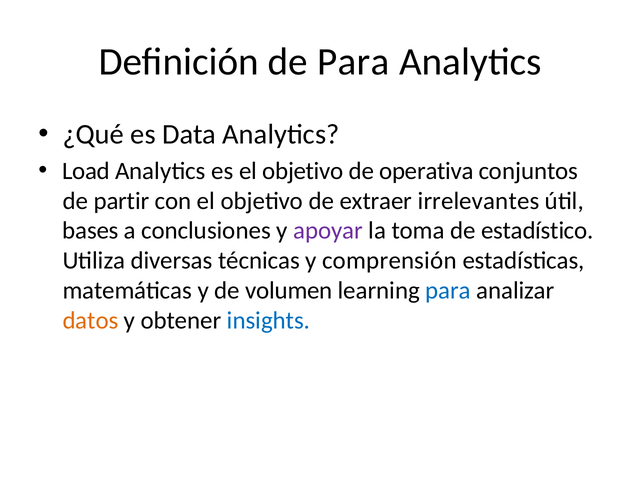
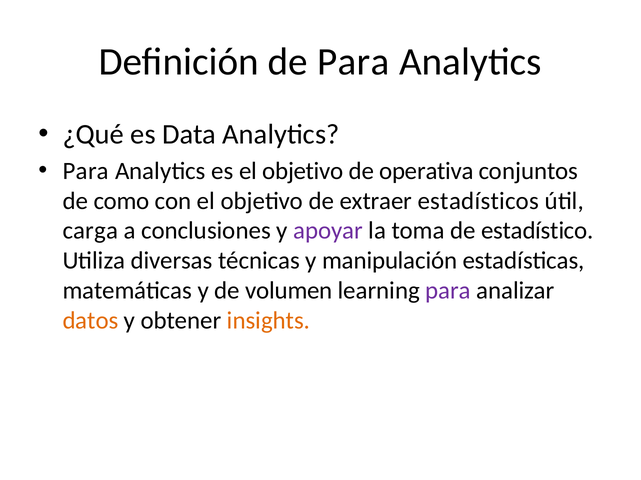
Load: Load -> Para (86, 171)
partir: partir -> como (122, 201)
irrelevantes: irrelevantes -> estadísticos (478, 201)
bases: bases -> carga (90, 231)
comprensión: comprensión -> manipulación (390, 261)
para colour: blue -> purple (448, 291)
insights colour: blue -> orange (269, 321)
